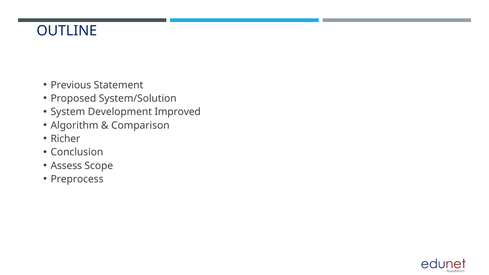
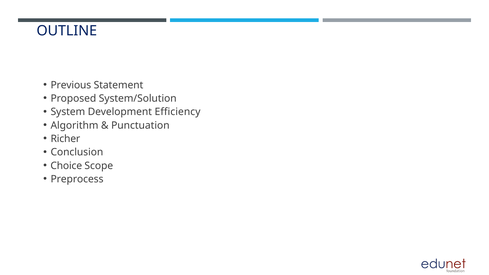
Improved: Improved -> Efficiency (178, 112)
Comparison: Comparison -> Punctuation (140, 125)
Assess: Assess -> Choice (66, 166)
